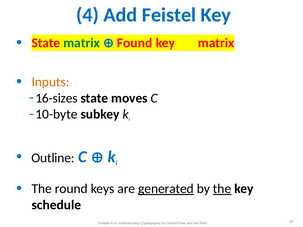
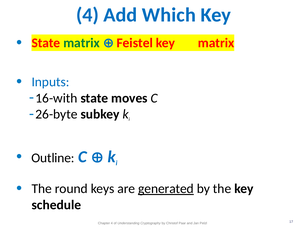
Feistel: Feistel -> Which (169, 15)
Found: Found -> Feistel (135, 43)
Inputs colour: orange -> blue (51, 82)
16-sizes: 16-sizes -> 16-with (56, 98)
10-byte: 10-byte -> 26-byte (56, 114)
the underline: present -> none (222, 189)
